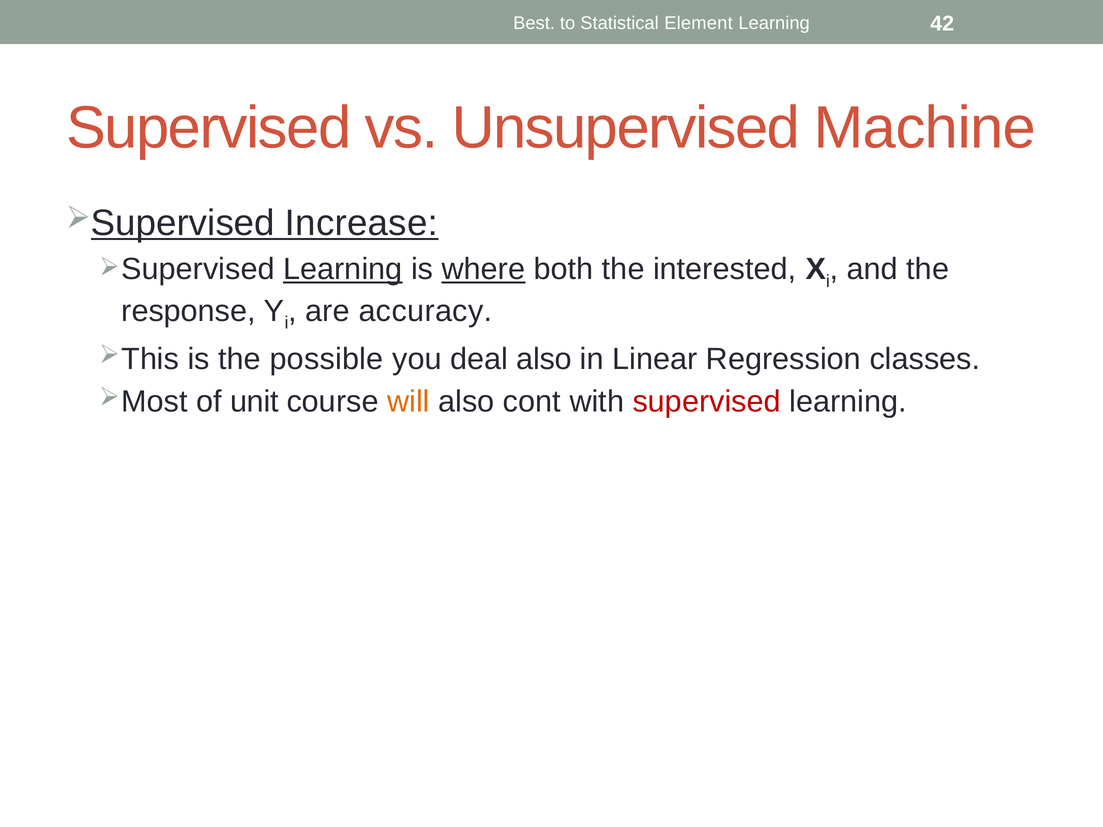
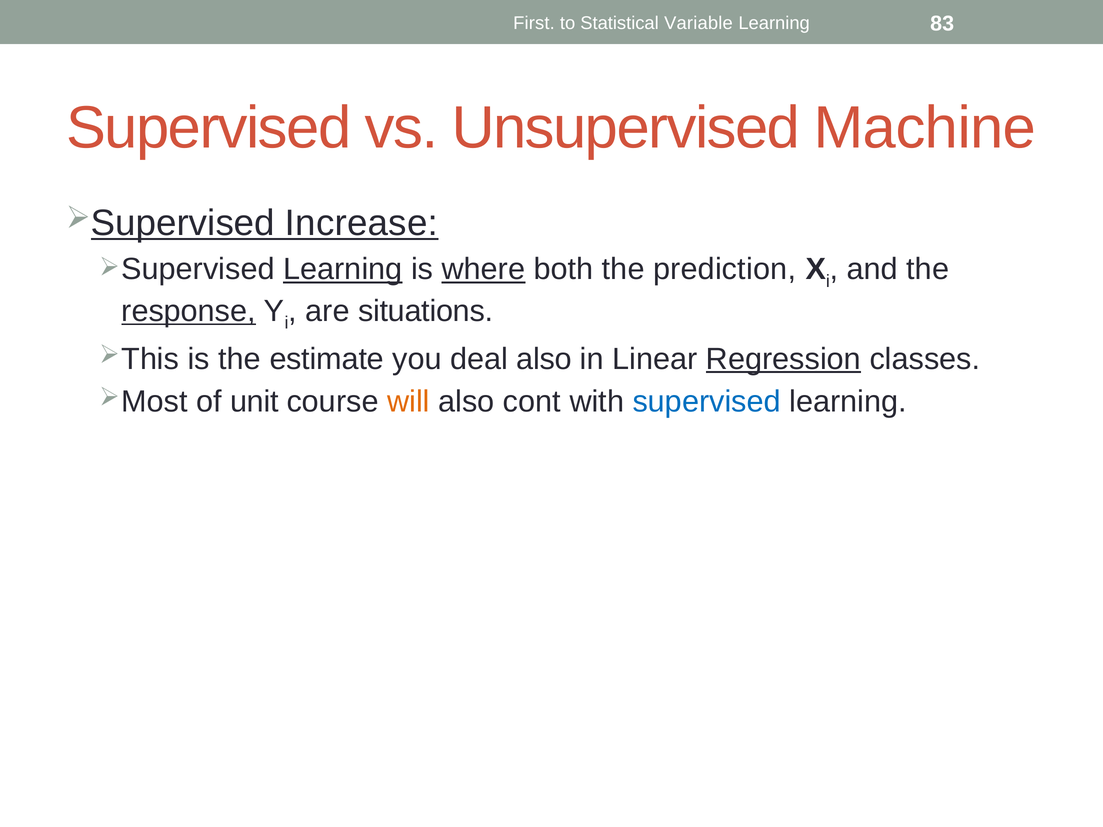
Best: Best -> First (534, 23)
Element: Element -> Variable (698, 23)
42: 42 -> 83 (942, 24)
interested: interested -> prediction (725, 269)
response underline: none -> present (189, 311)
accuracy: accuracy -> situations (426, 311)
possible: possible -> estimate (327, 359)
Regression underline: none -> present (783, 359)
supervised colour: red -> blue (707, 402)
